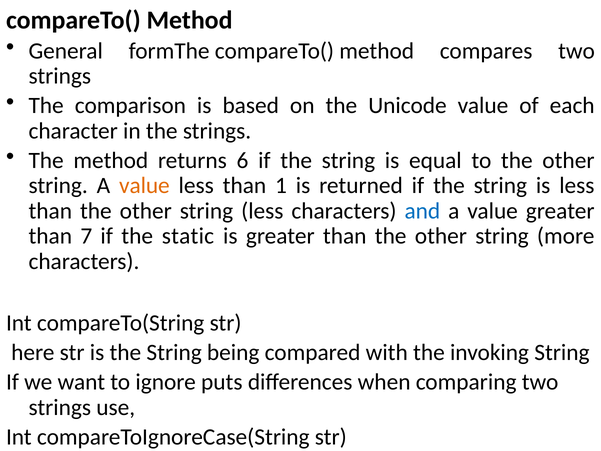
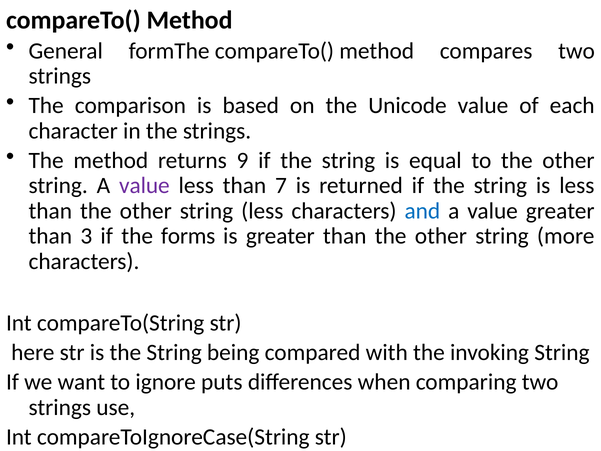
6: 6 -> 9 (242, 160)
value colour: orange -> purple (144, 186)
1: 1 -> 7 (281, 186)
7: 7 -> 3 (86, 236)
static: static -> forms (188, 236)
